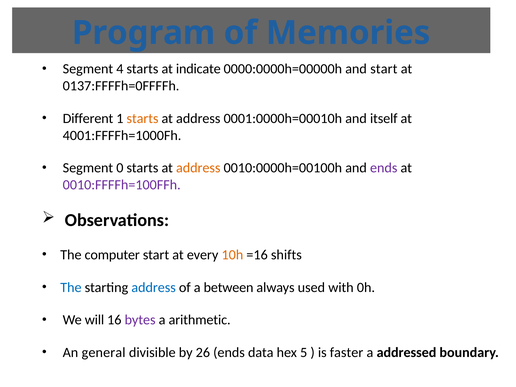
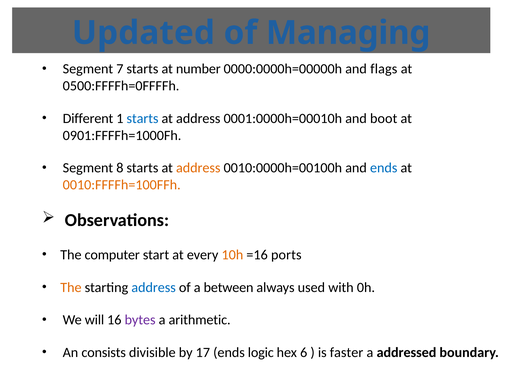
Program: Program -> Updated (143, 33)
Memories: Memories -> Managing (348, 33)
4: 4 -> 7 (120, 69)
indicate: indicate -> number (198, 69)
and start: start -> flags (384, 69)
0137:FFFFh=0FFFFh: 0137:FFFFh=0FFFFh -> 0500:FFFFh=0FFFFh (121, 86)
starts colour: orange -> blue (143, 118)
itself: itself -> boot (384, 118)
4001:FFFFh=1000Fh: 4001:FFFFh=1000Fh -> 0901:FFFFh=1000Fh (122, 135)
0: 0 -> 8 (120, 168)
ends colour: purple -> blue (384, 168)
0010:FFFFh=100FFh colour: purple -> orange (122, 185)
shifts: shifts -> ports (286, 255)
The colour: blue -> orange (71, 287)
general: general -> consists (104, 353)
26: 26 -> 17 (203, 353)
data: data -> logic (261, 353)
5: 5 -> 6 (304, 353)
